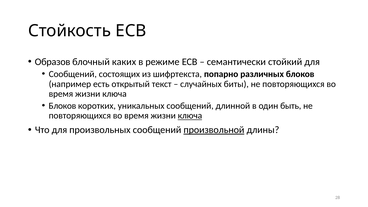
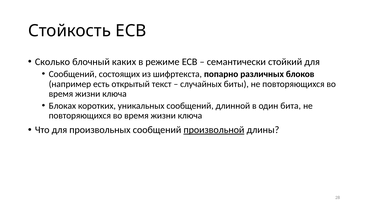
Образов: Образов -> Сколько (52, 62)
Блоков: Блоков -> Блоках (62, 106)
быть: быть -> бита (291, 106)
ключа underline: present -> none (190, 116)
